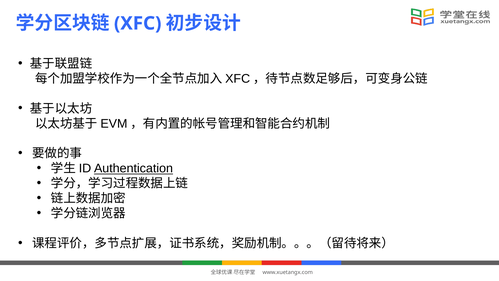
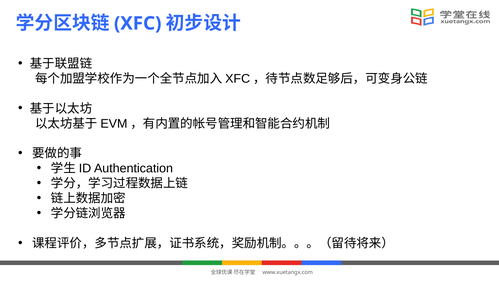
Authentication underline: present -> none (134, 168)
